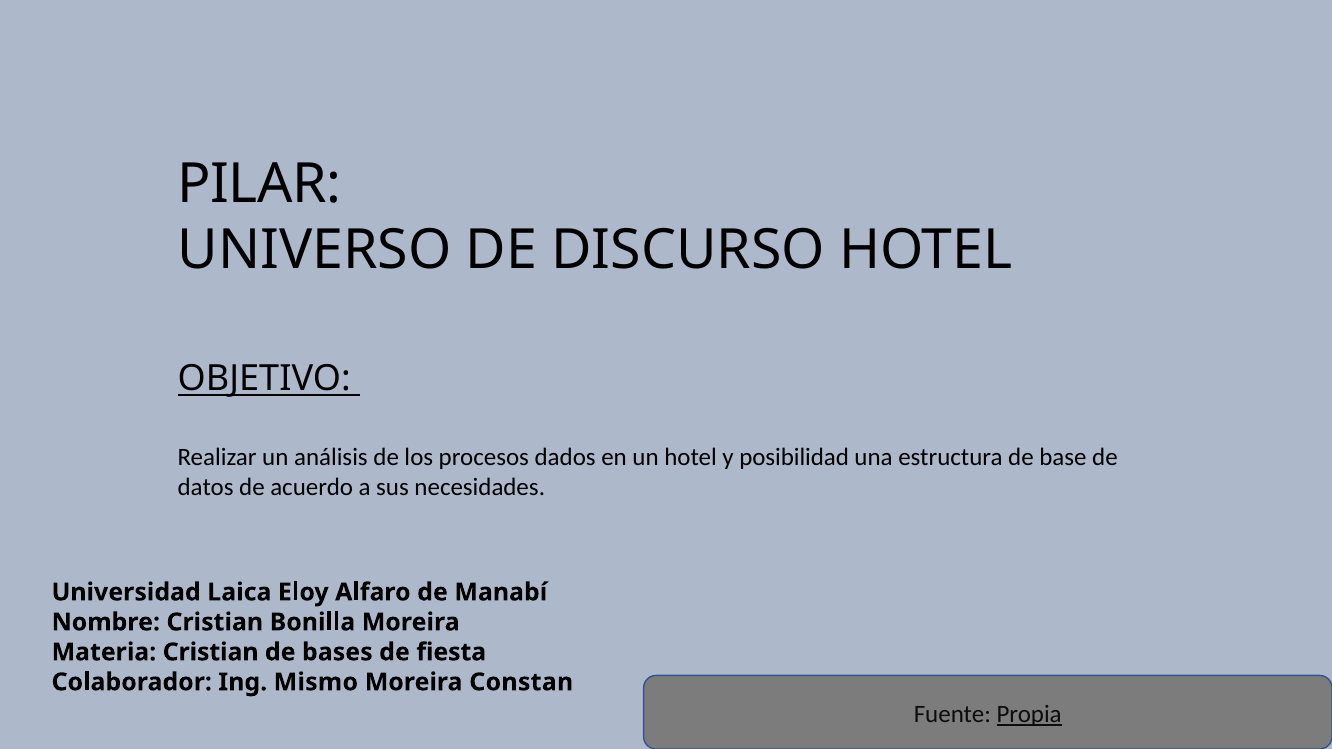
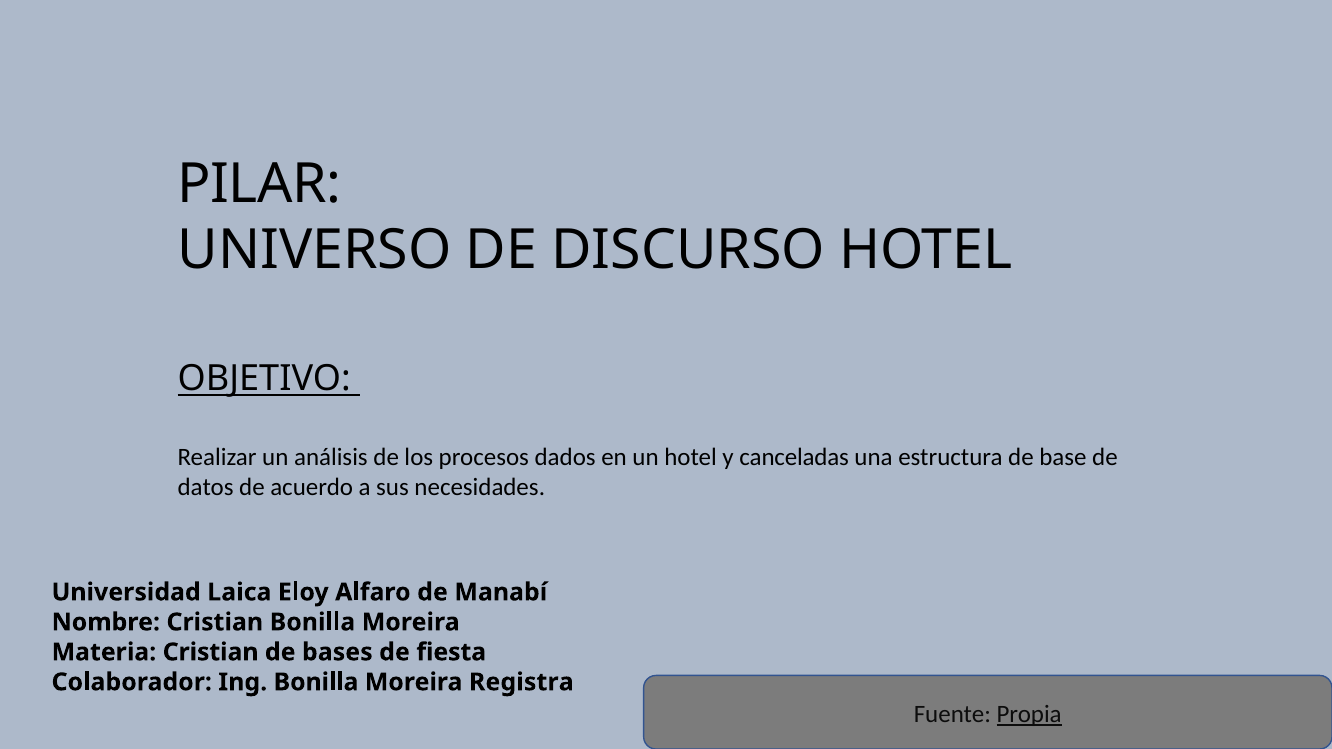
posibilidad: posibilidad -> canceladas (794, 458)
Ing Mismo: Mismo -> Bonilla (316, 682)
Constan: Constan -> Registra (521, 682)
